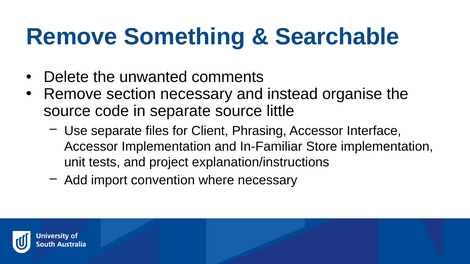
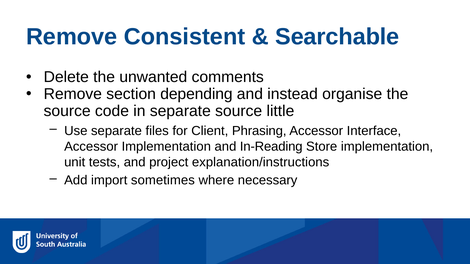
Something: Something -> Consistent (185, 37)
section necessary: necessary -> depending (196, 94)
In-Familiar: In-Familiar -> In-Reading (271, 147)
convention: convention -> sometimes (163, 181)
